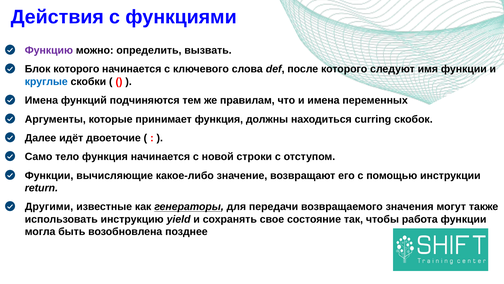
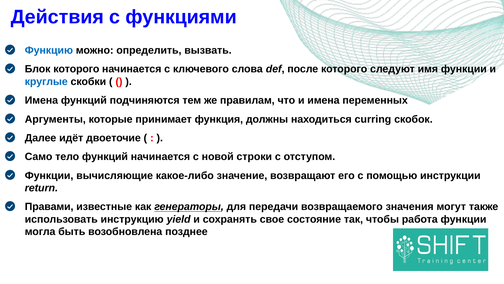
Функцию colour: purple -> blue (49, 50)
тело функция: функция -> функций (105, 157)
Другими: Другими -> Правами (49, 206)
